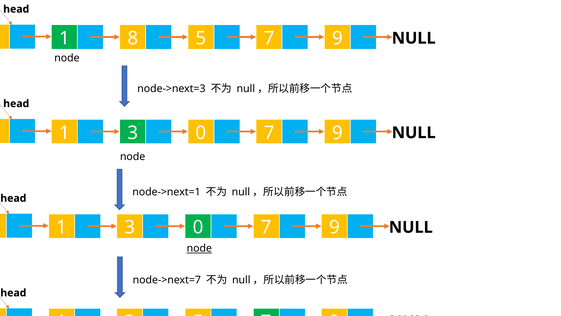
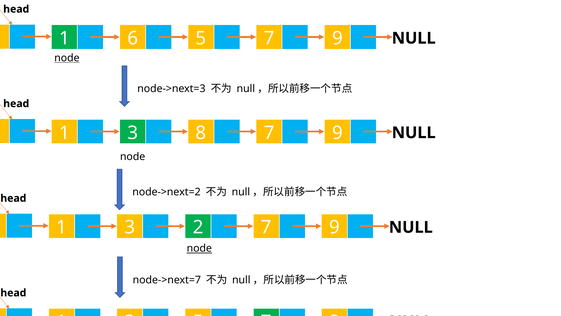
8: 8 -> 6 (133, 38)
node underline: none -> present (67, 58)
0: 0 -> 8 (201, 133)
node->next=1: node->next=1 -> node->next=2 (166, 192)
0: 0 -> 2 (198, 227)
